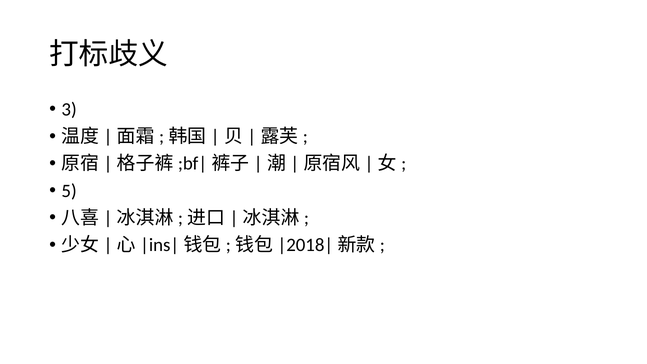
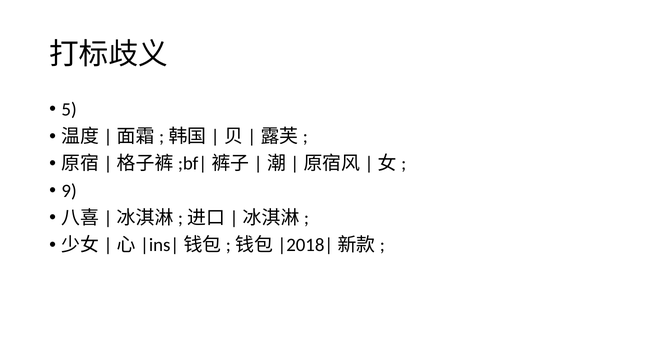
3: 3 -> 5 (69, 109)
5: 5 -> 9 (69, 191)
